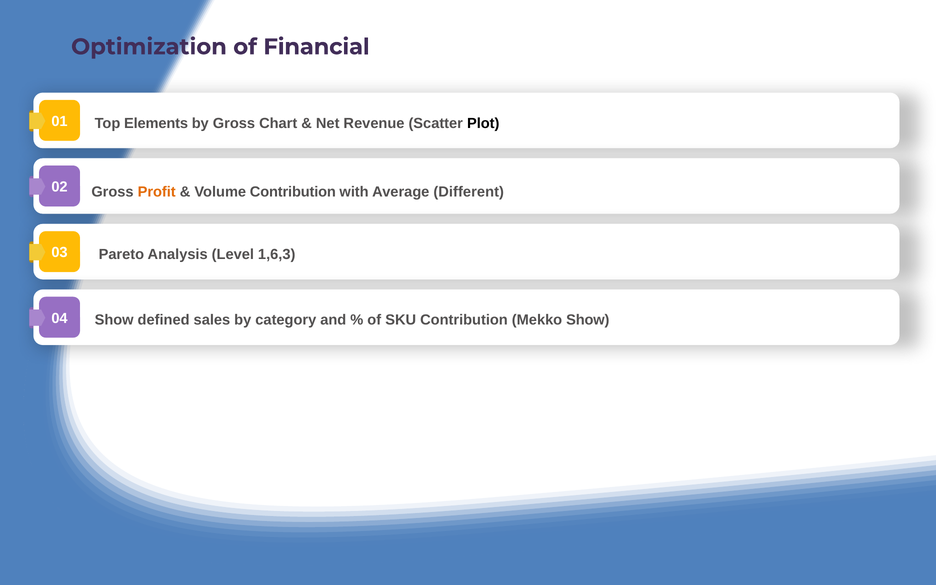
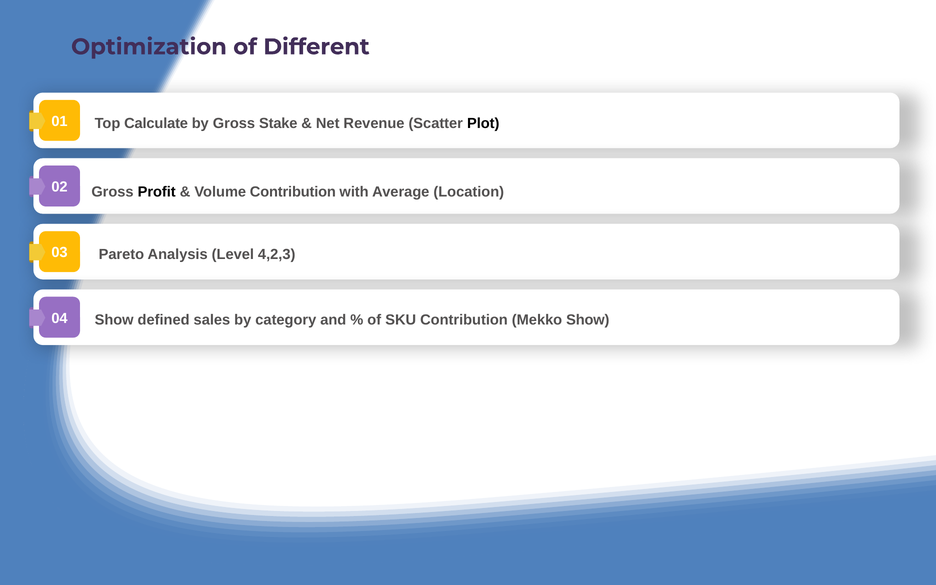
Financial: Financial -> Different (316, 47)
Elements: Elements -> Calculate (156, 123)
Chart: Chart -> Stake (278, 123)
Profit colour: orange -> black (157, 192)
Different: Different -> Location (469, 192)
1,6,3: 1,6,3 -> 4,2,3 (277, 254)
